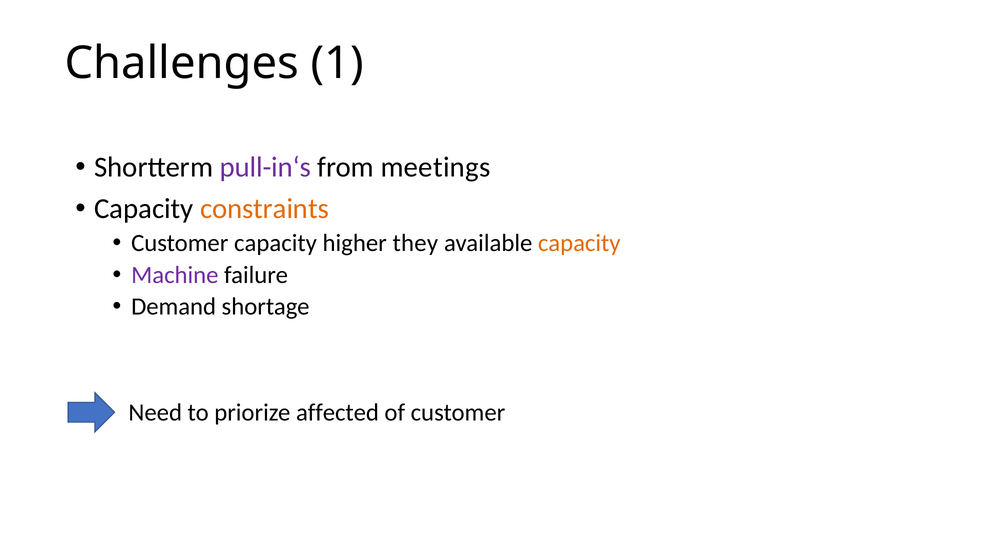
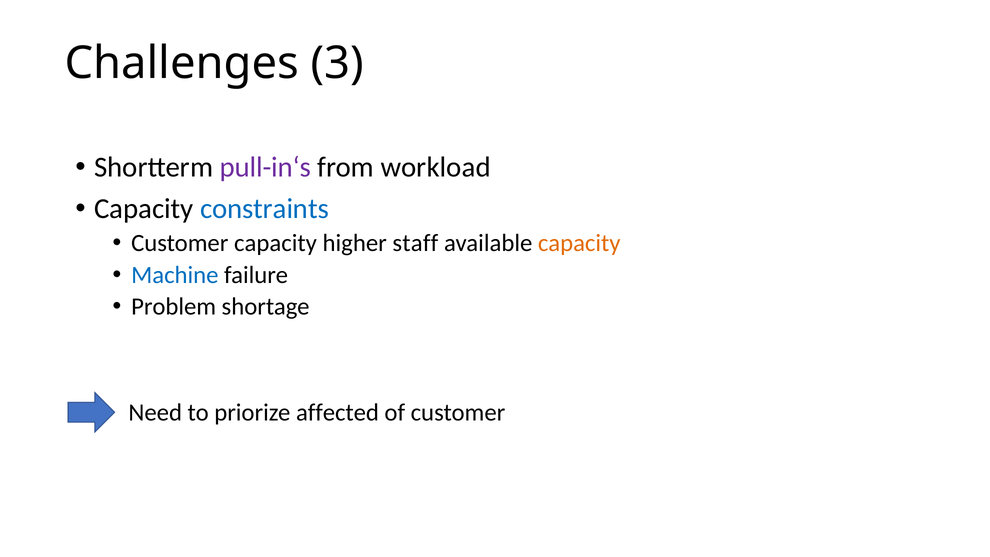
1: 1 -> 3 (337, 63)
meetings: meetings -> workload (436, 167)
constraints colour: orange -> blue (264, 209)
they: they -> staff (415, 243)
Machine colour: purple -> blue (175, 275)
Demand: Demand -> Problem (174, 307)
